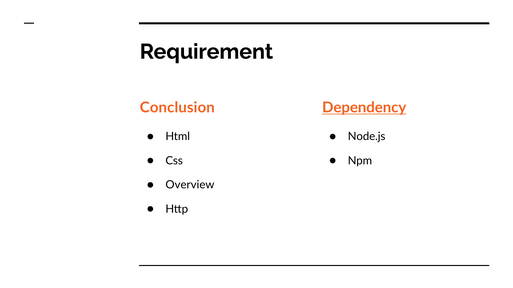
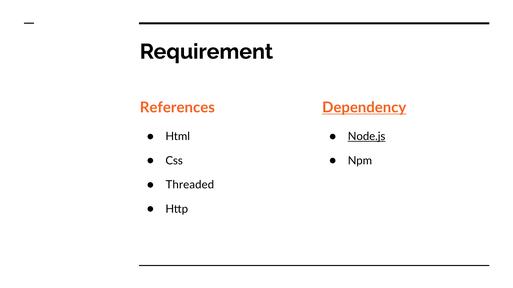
Conclusion: Conclusion -> References (177, 108)
Node.js underline: none -> present (367, 137)
Overview: Overview -> Threaded (190, 185)
